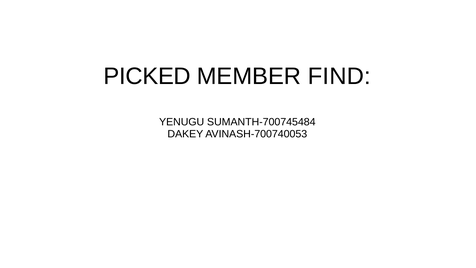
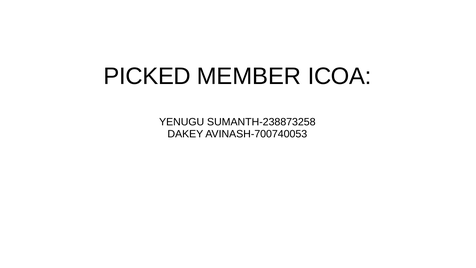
FIND: FIND -> ICOA (340, 76)
SUMANTH-700745484: SUMANTH-700745484 -> SUMANTH-238873258 (261, 122)
